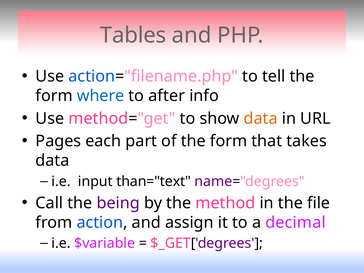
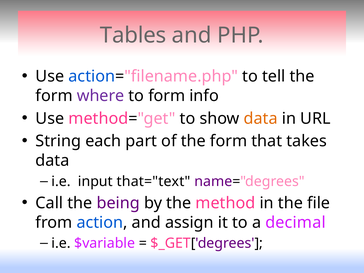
where colour: blue -> purple (101, 96)
to after: after -> form (167, 96)
Pages: Pages -> String (58, 141)
than="text: than="text -> that="text (154, 181)
